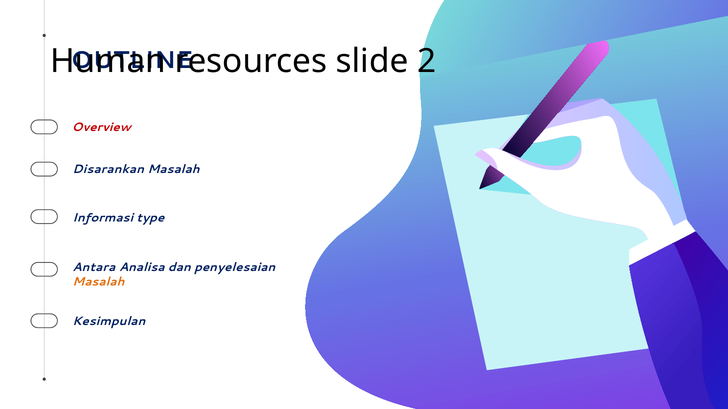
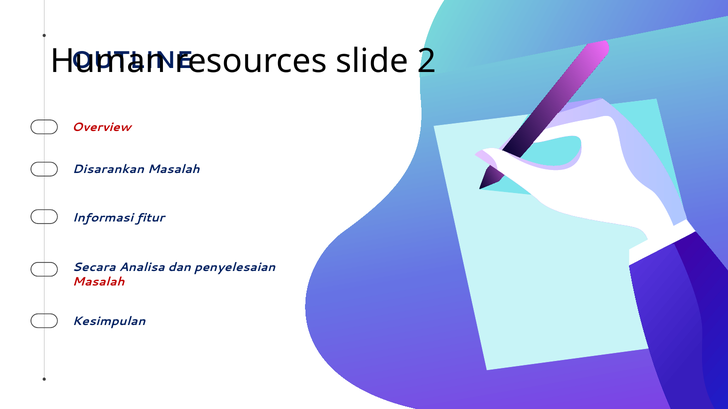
type: type -> fitur (150, 218)
Antara: Antara -> Secara (94, 268)
Masalah colour: orange -> red (98, 282)
